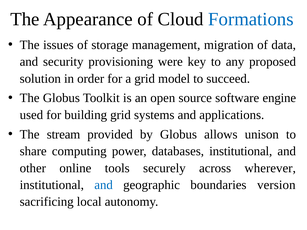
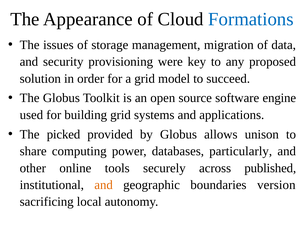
stream: stream -> picked (64, 134)
databases institutional: institutional -> particularly (241, 151)
wherever: wherever -> published (270, 168)
and colour: blue -> orange (104, 185)
